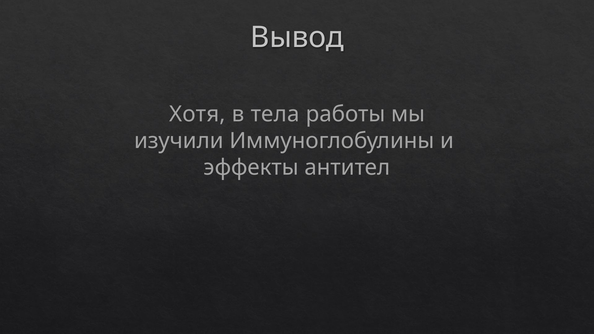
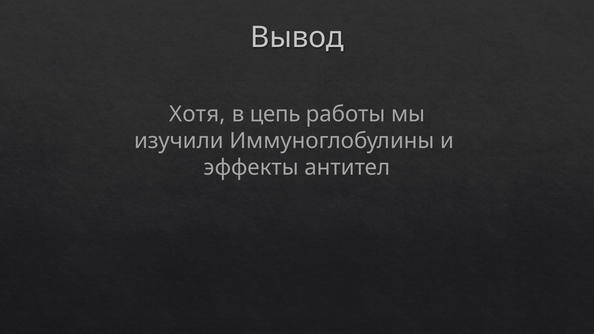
тела: тела -> цепь (275, 114)
